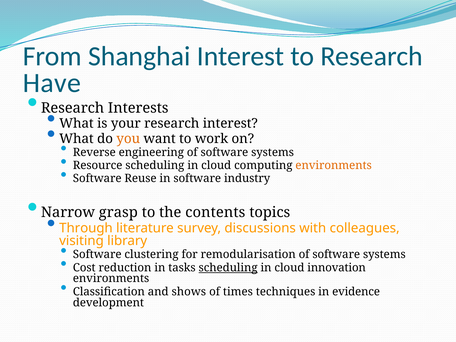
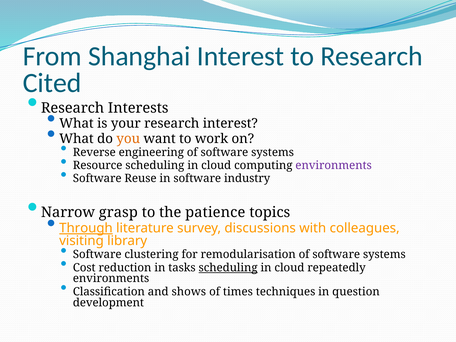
Have: Have -> Cited (52, 83)
environments colour: orange -> purple (334, 165)
contents: contents -> patience (215, 212)
Through underline: none -> present (86, 228)
innovation: innovation -> repeatedly (336, 268)
evidence: evidence -> question (356, 292)
